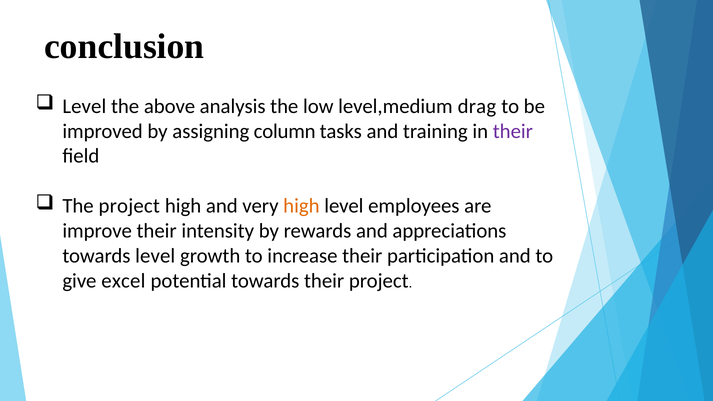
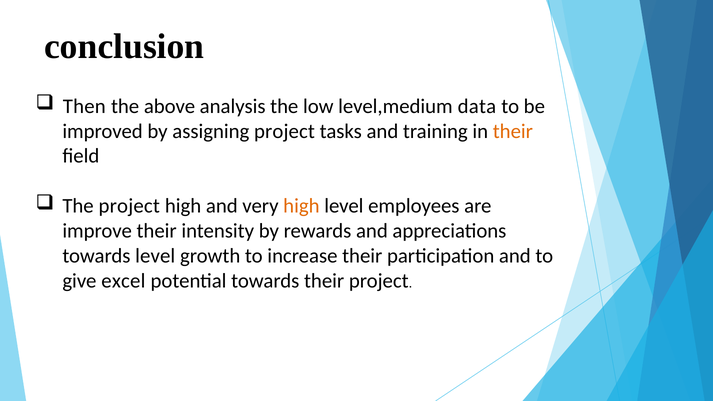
Level: Level -> Then (84, 106)
drag: drag -> data (477, 106)
assigning column: column -> project (284, 131)
their colour: purple -> orange (513, 131)
